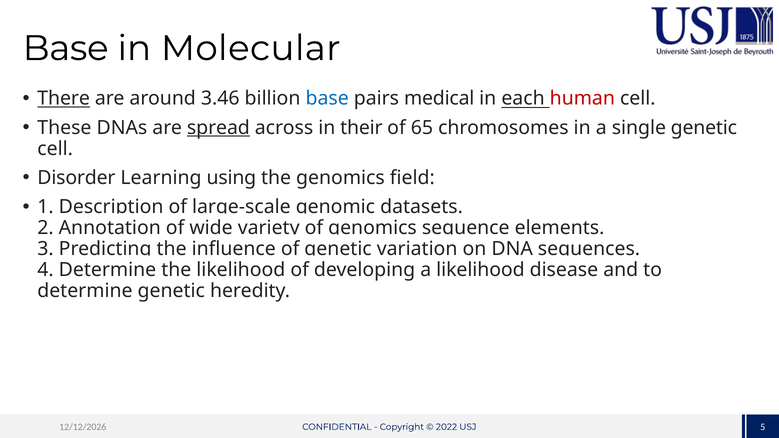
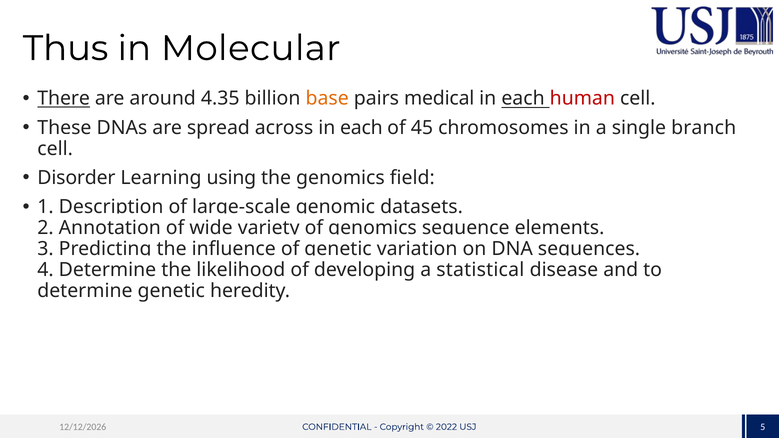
Base: Base -> Thus (66, 48)
3.46: 3.46 -> 4.35 (220, 99)
base colour: blue -> orange (327, 99)
spread underline: present -> none (218, 128)
across in their: their -> each (361, 128)
65: 65 -> 45 (422, 128)
single genetic: genetic -> branch (704, 128)
a likelihood: likelihood -> statistical (480, 270)
